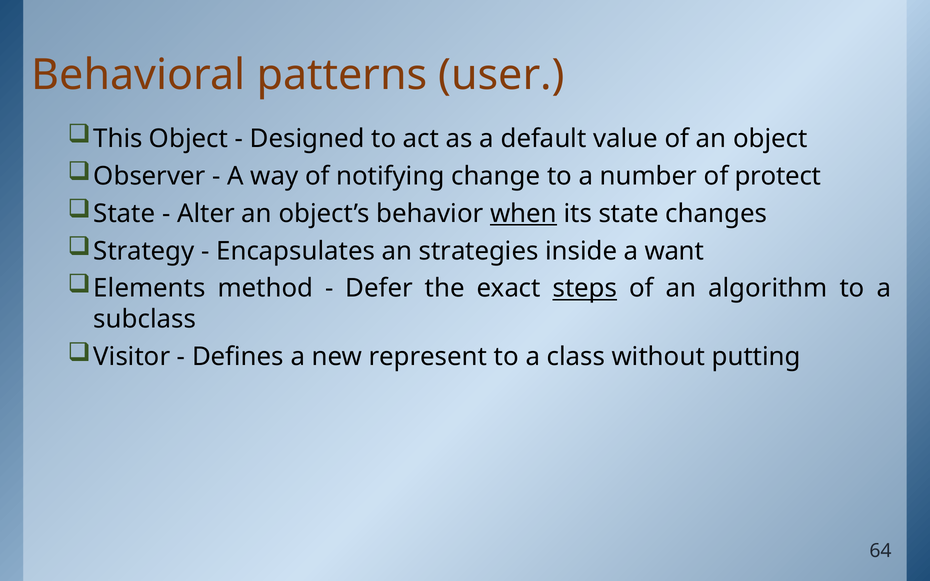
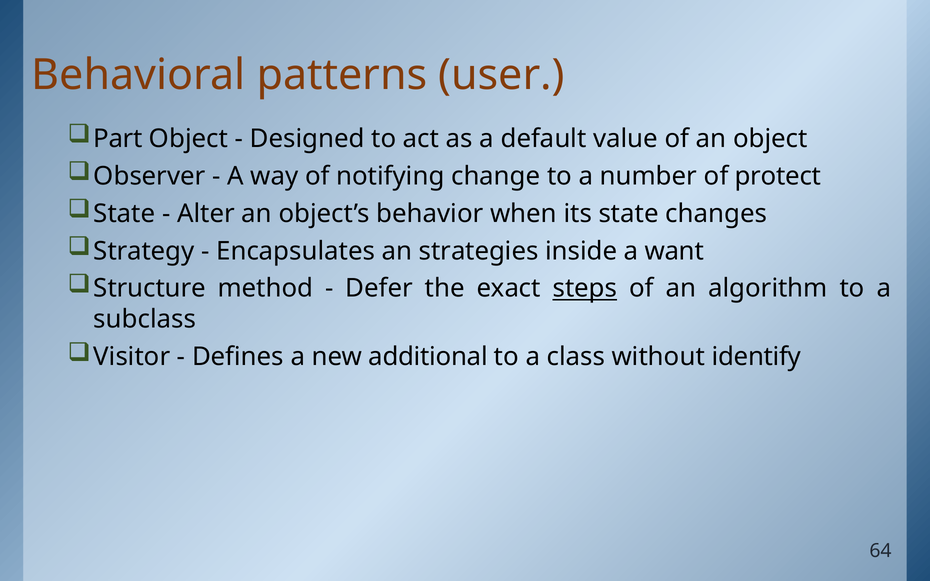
This: This -> Part (118, 139)
when underline: present -> none (524, 214)
Elements: Elements -> Structure (150, 289)
represent: represent -> additional (428, 357)
putting: putting -> identify (756, 357)
